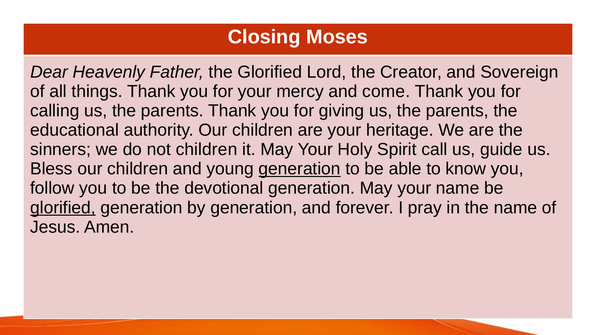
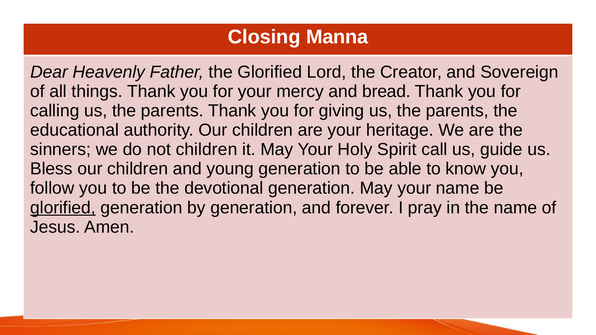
Moses: Moses -> Manna (337, 37)
come: come -> bread (386, 92)
generation underline: present -> none (300, 169)
